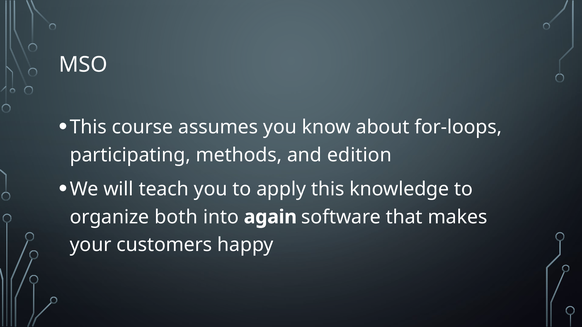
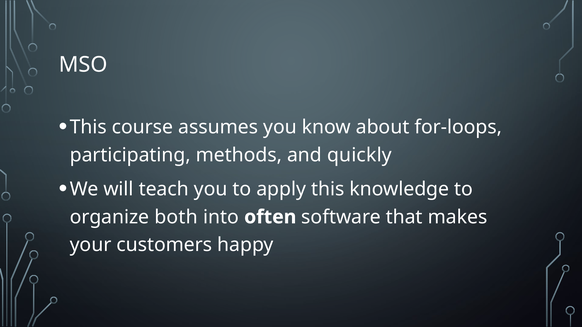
edition: edition -> quickly (359, 155)
again: again -> often (270, 217)
